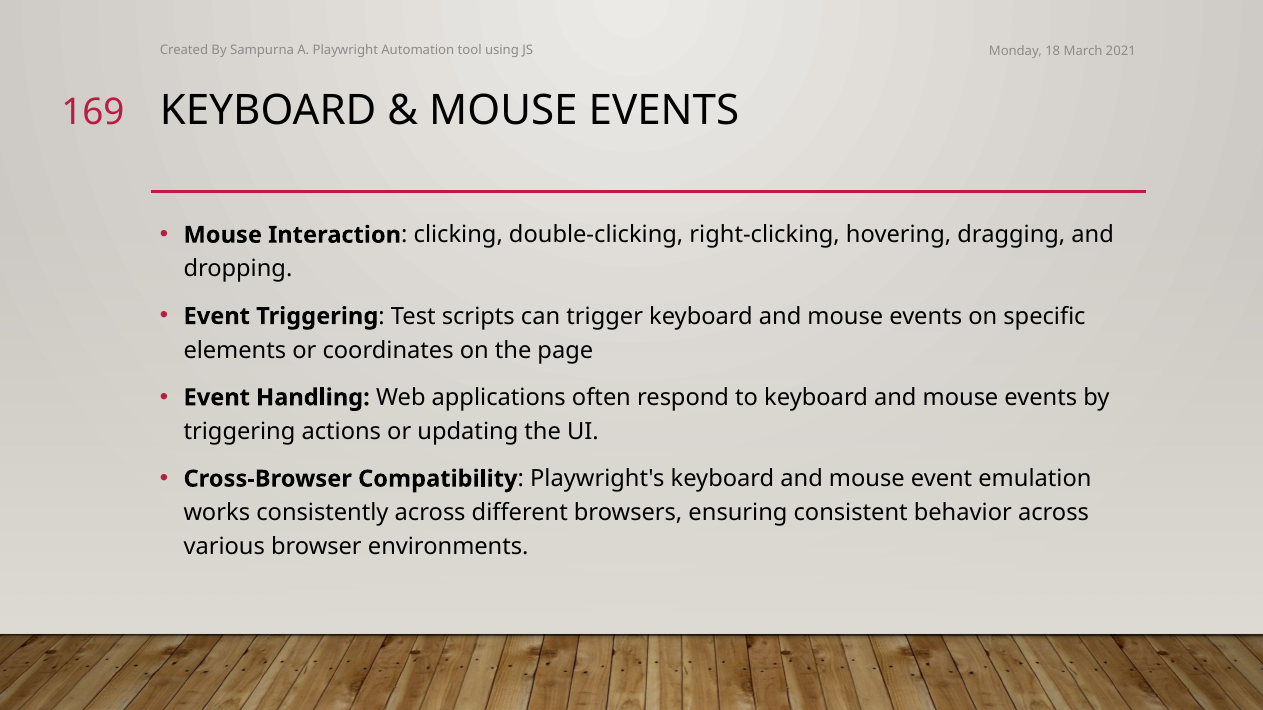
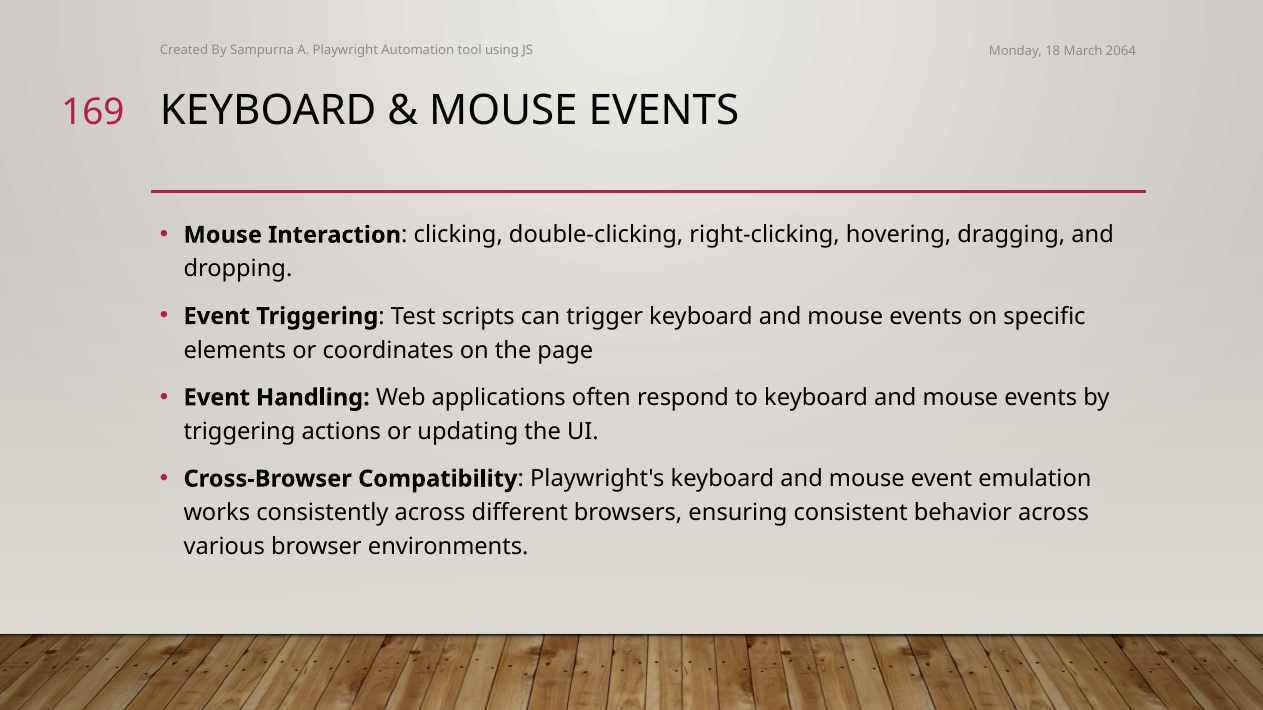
2021: 2021 -> 2064 (1121, 51)
